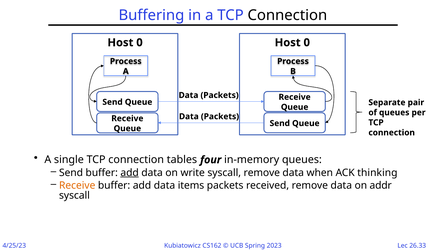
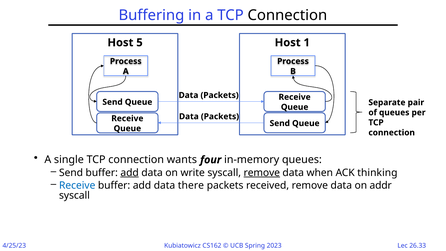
0: 0 -> 5 (139, 43)
0: 0 -> 1 (307, 43)
tables: tables -> wants (182, 160)
remove underline: none -> present (262, 173)
Receive colour: orange -> blue (77, 185)
items: items -> there (191, 185)
